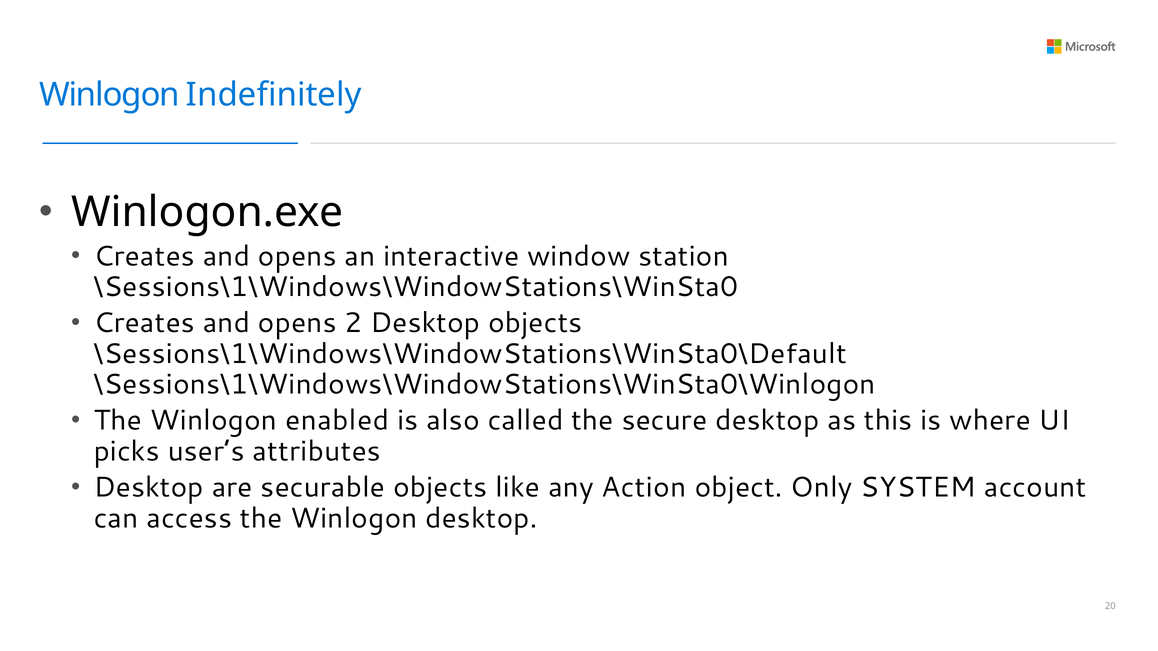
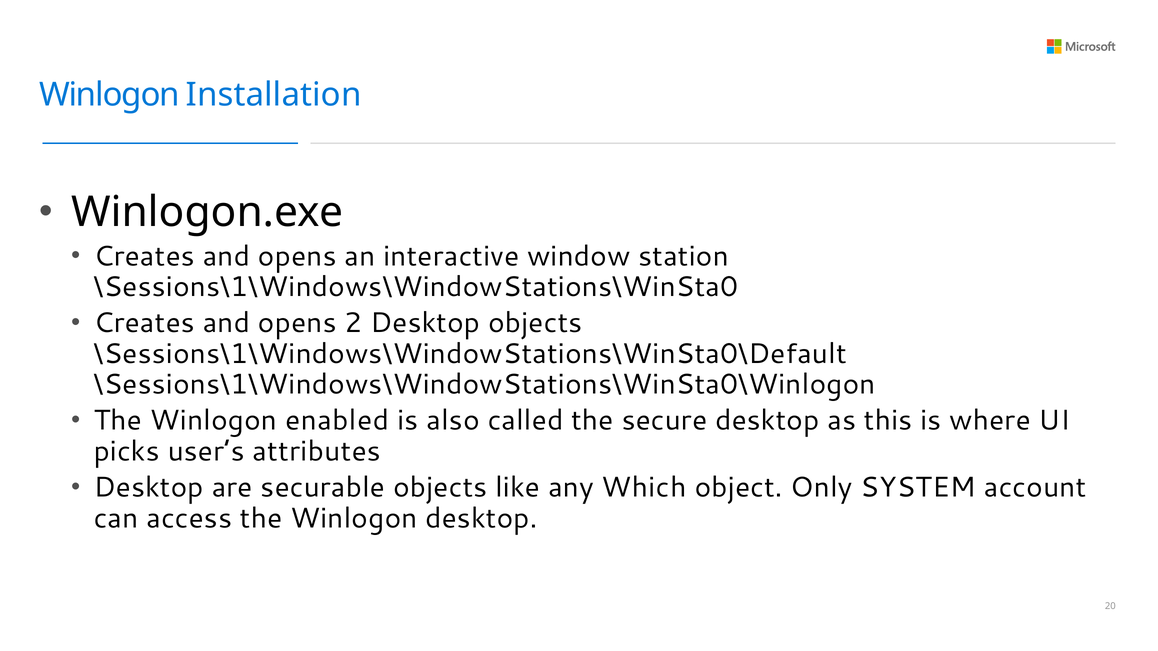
Indefinitely: Indefinitely -> Installation (274, 95)
Action: Action -> Which (644, 488)
